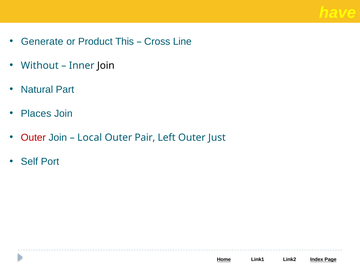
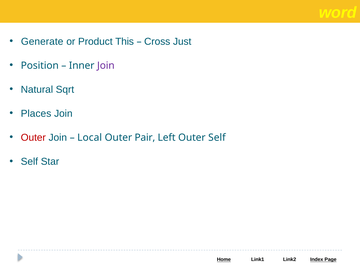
have: have -> word (338, 12)
Line: Line -> Just (182, 41)
Without: Without -> Position (40, 65)
Join colour: black -> purple (106, 65)
Part: Part -> Sqrt (65, 89)
Outer Just: Just -> Self (217, 138)
Port: Port -> Star (50, 162)
